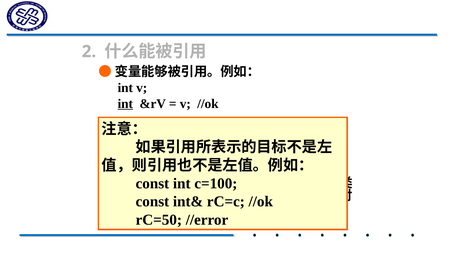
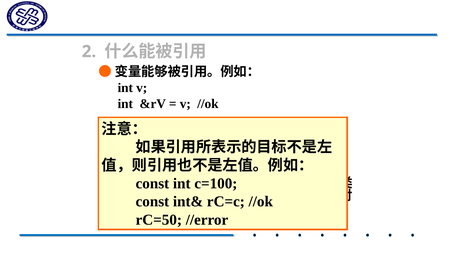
int underline: present -> none (125, 104)
